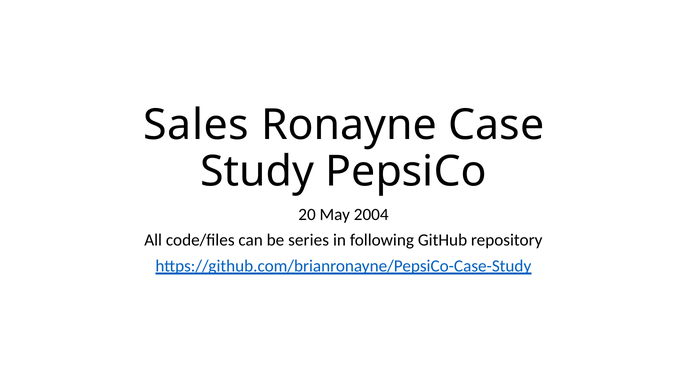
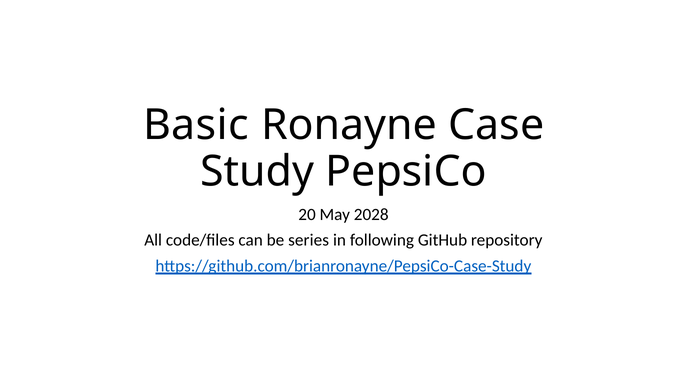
Sales: Sales -> Basic (196, 125)
2004: 2004 -> 2028 (371, 215)
